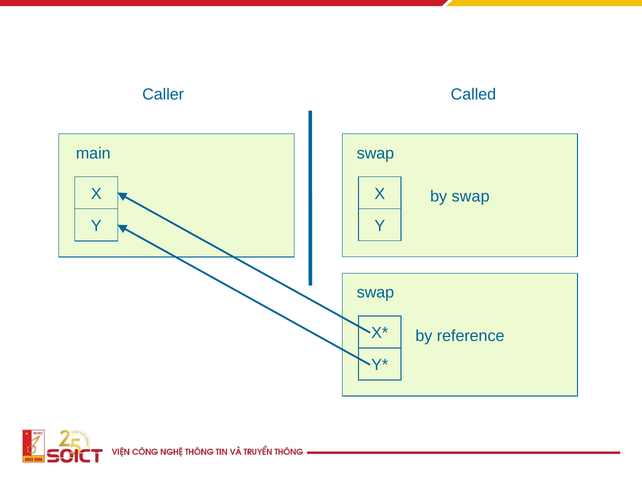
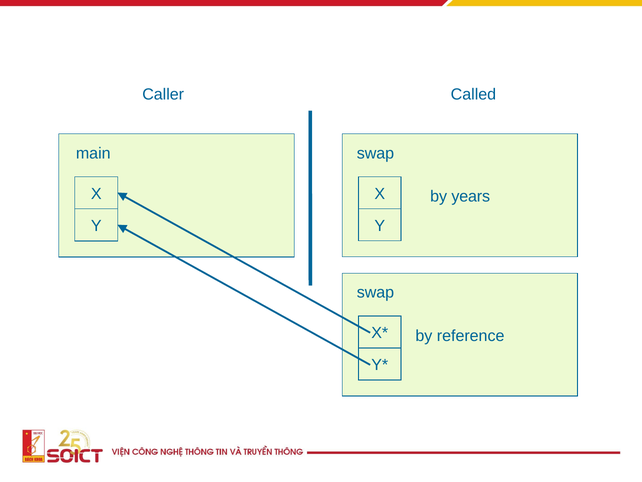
by swap: swap -> years (471, 196)
